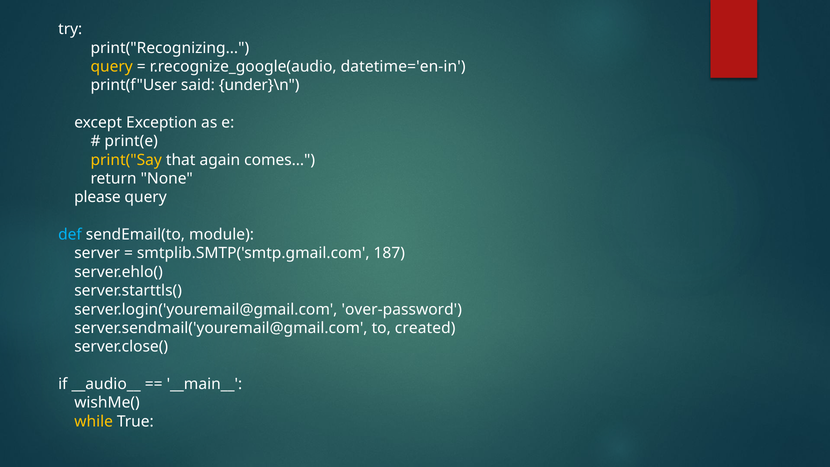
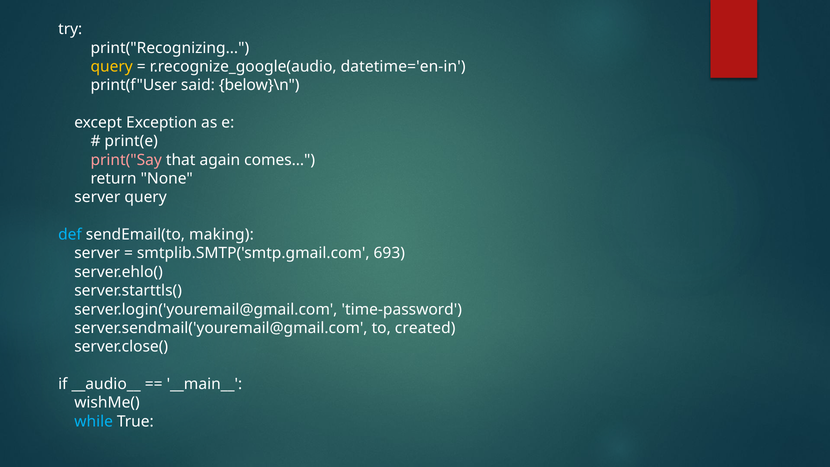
under}\n: under}\n -> below}\n (259, 85)
print("Say colour: yellow -> pink (126, 160)
please: please -> server (97, 197)
module: module -> making (221, 235)
187: 187 -> 693 (389, 253)
over-password: over-password -> time-password (402, 309)
while colour: yellow -> light blue (94, 421)
